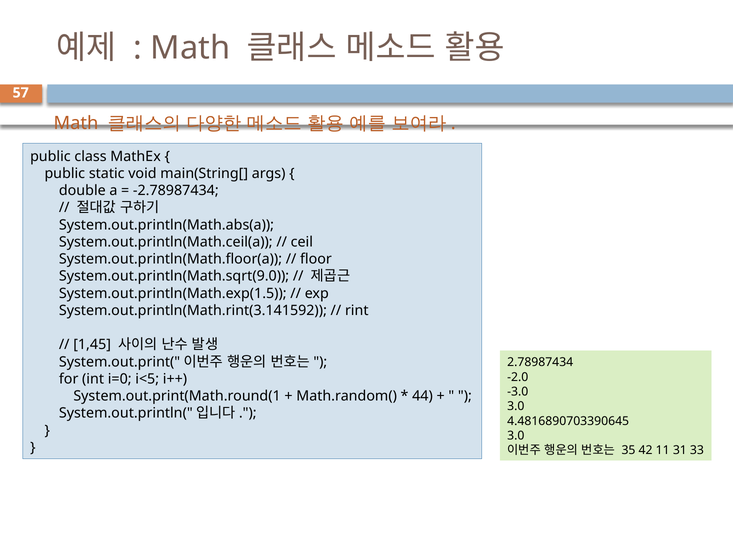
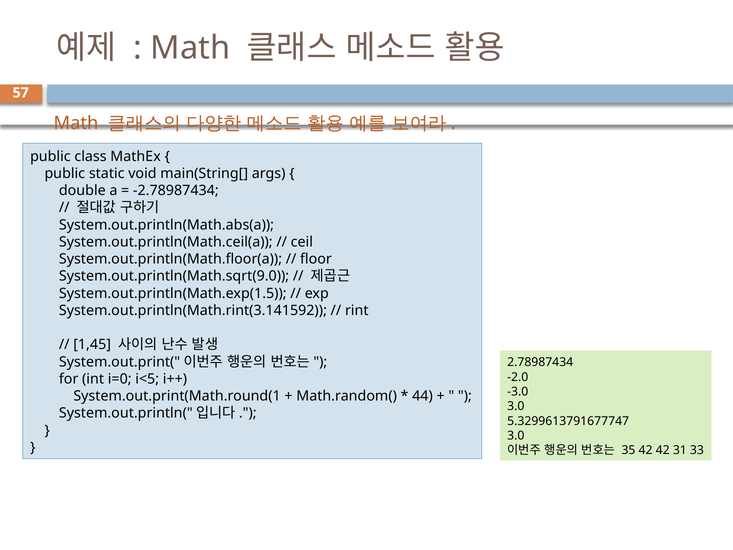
4.4816890703390645: 4.4816890703390645 -> 5.3299613791677747 (568, 421)
42 11: 11 -> 42 (663, 450)
